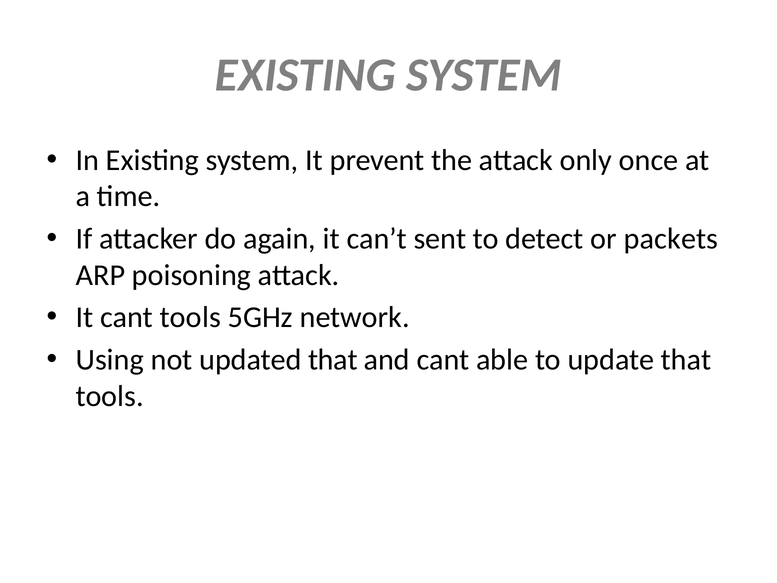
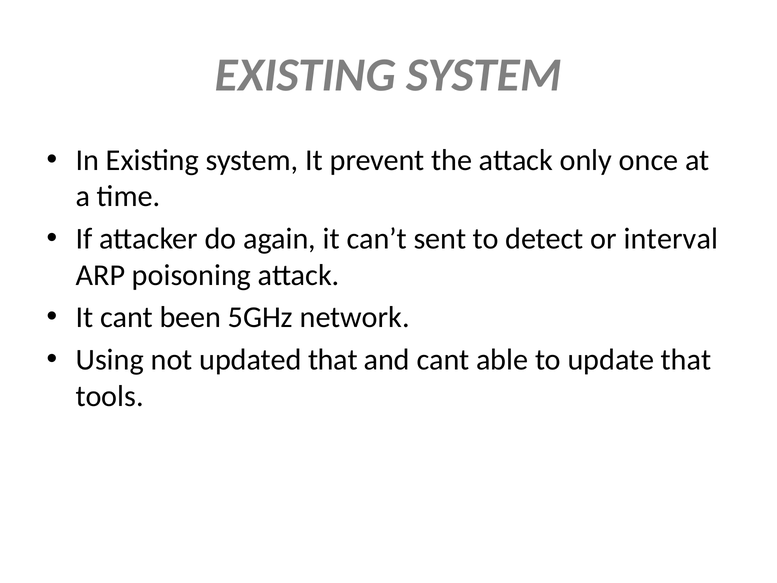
packets: packets -> interval (671, 239)
cant tools: tools -> been (190, 317)
